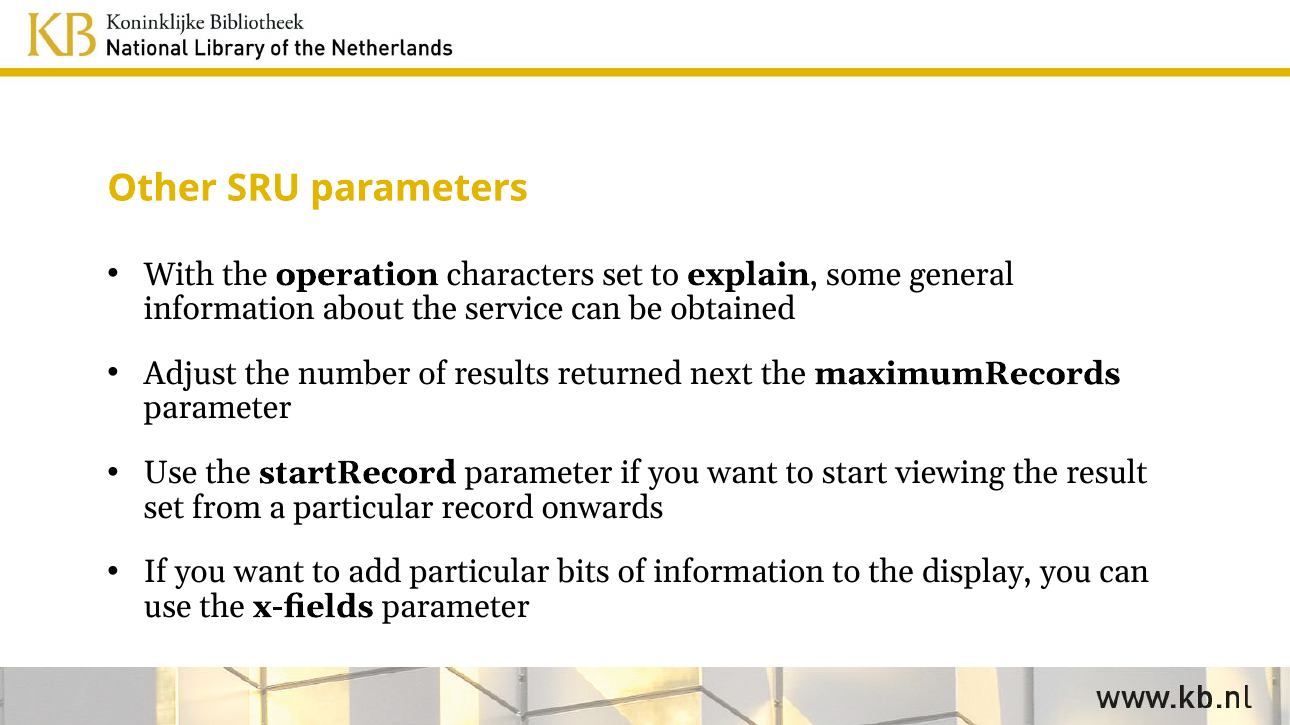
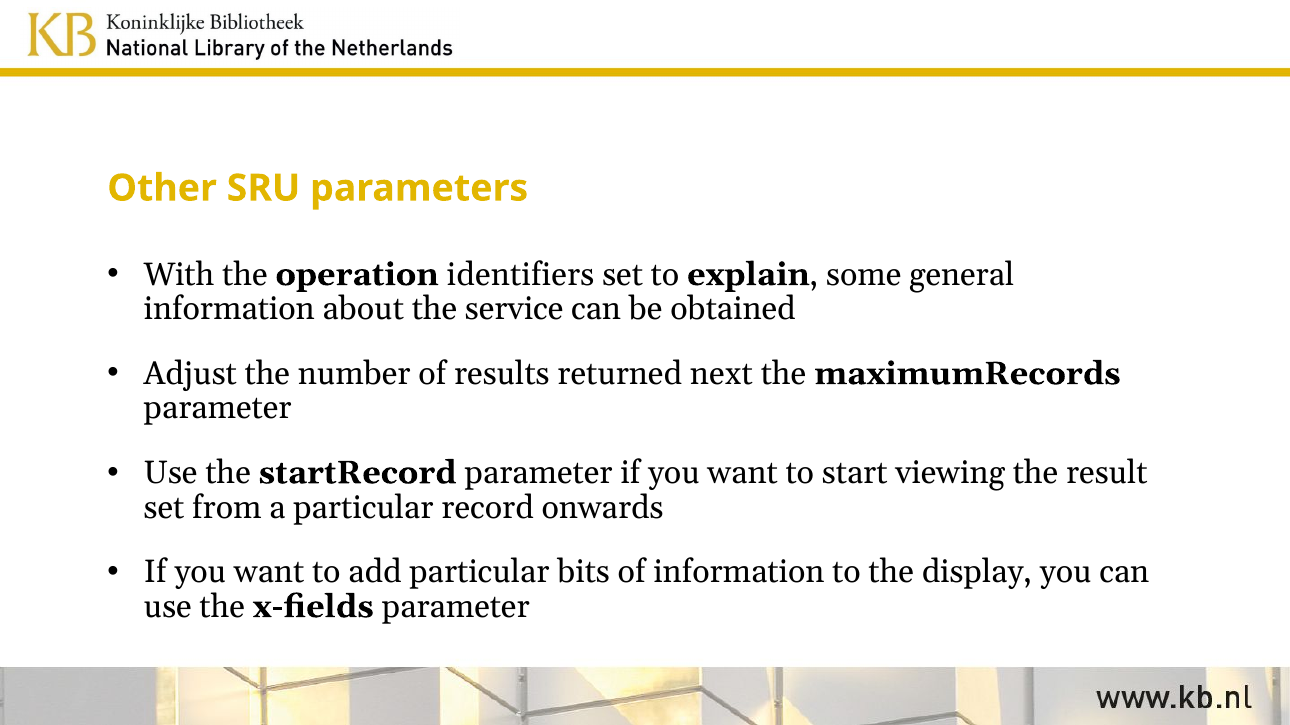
characters: characters -> identifiers (521, 275)
